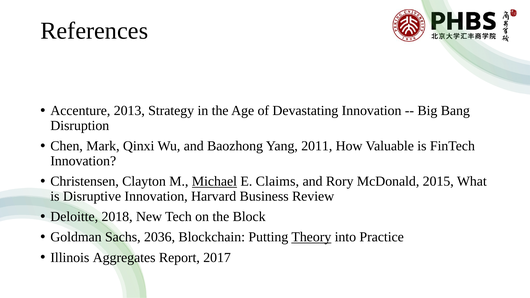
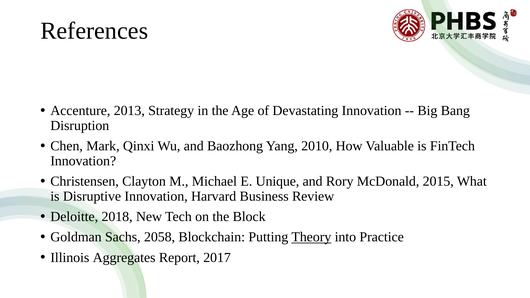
2011: 2011 -> 2010 (317, 146)
Michael underline: present -> none (214, 181)
Claims: Claims -> Unique (277, 181)
2036: 2036 -> 2058 (160, 237)
